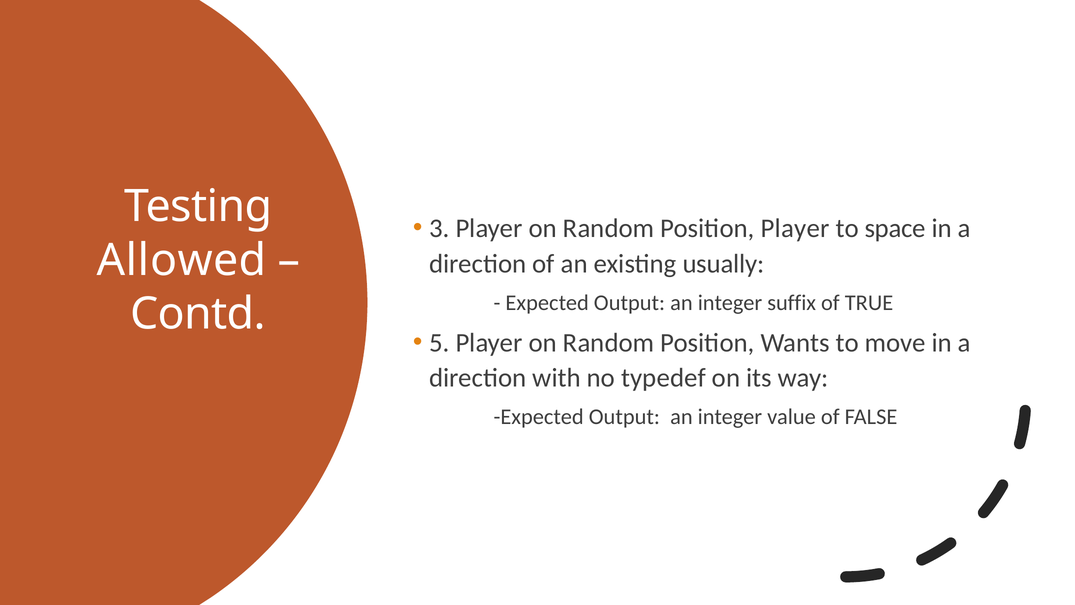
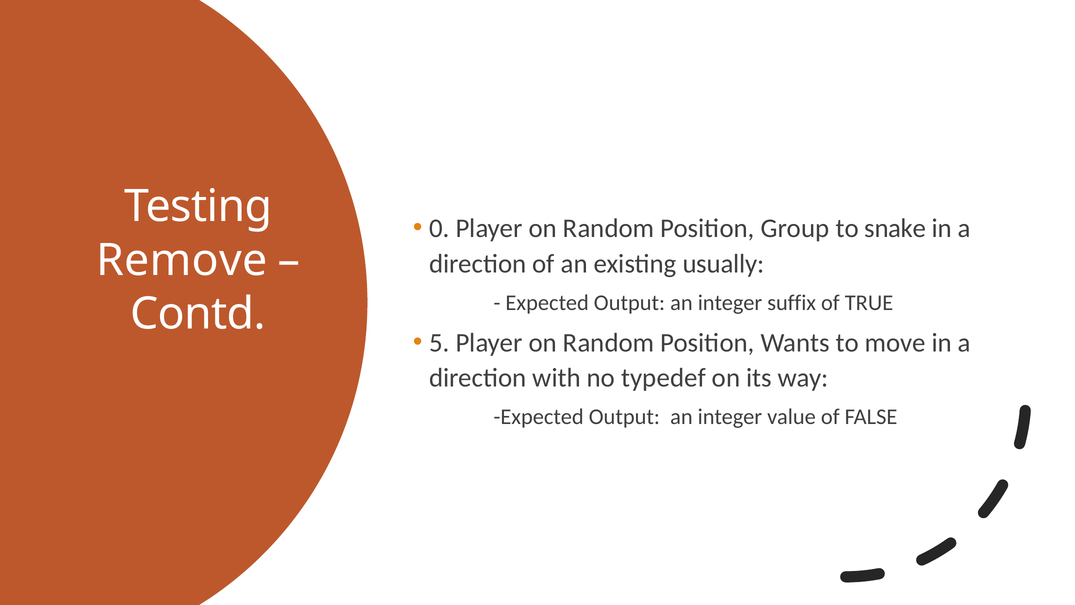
3: 3 -> 0 (439, 228)
Position Player: Player -> Group (795, 228)
space: space -> snake (895, 228)
Allowed: Allowed -> Remove (182, 260)
